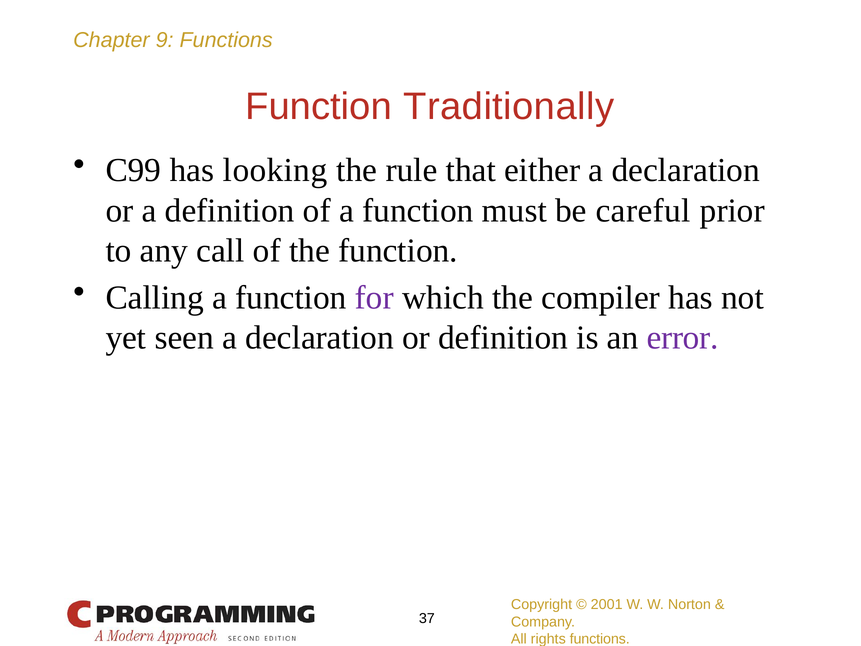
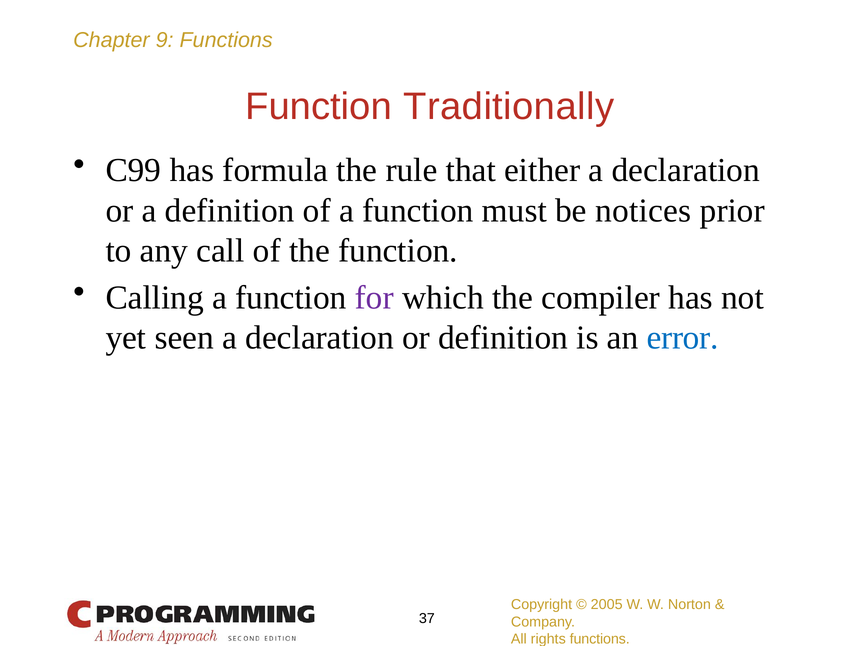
looking: looking -> formula (275, 170)
careful: careful -> notices (643, 210)
error colour: purple -> blue (683, 338)
2001: 2001 -> 2005 (607, 604)
